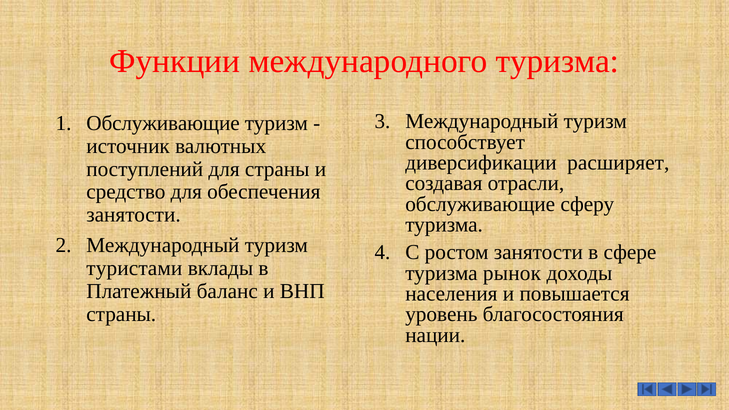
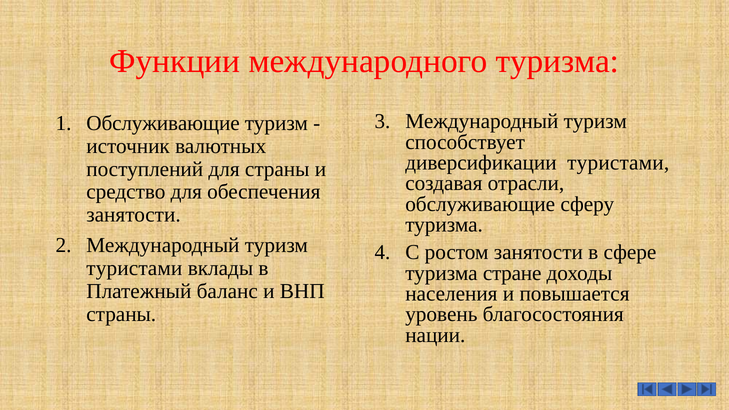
диверсификации расширяет: расширяет -> туристами (618, 163)
рынок: рынок -> стране (512, 273)
